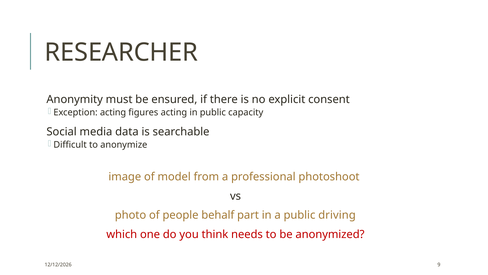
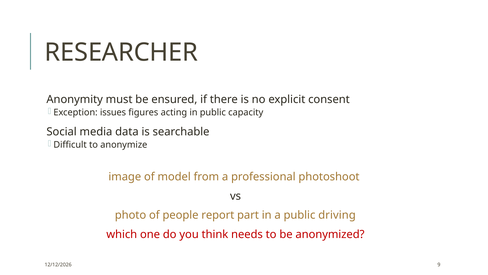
Exception acting: acting -> issues (113, 112)
behalf: behalf -> report (218, 215)
